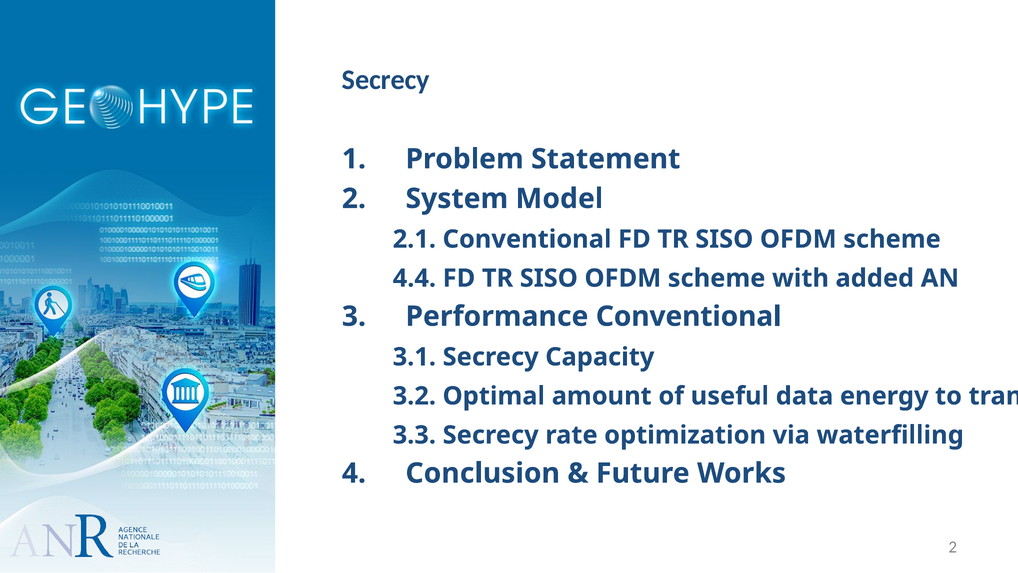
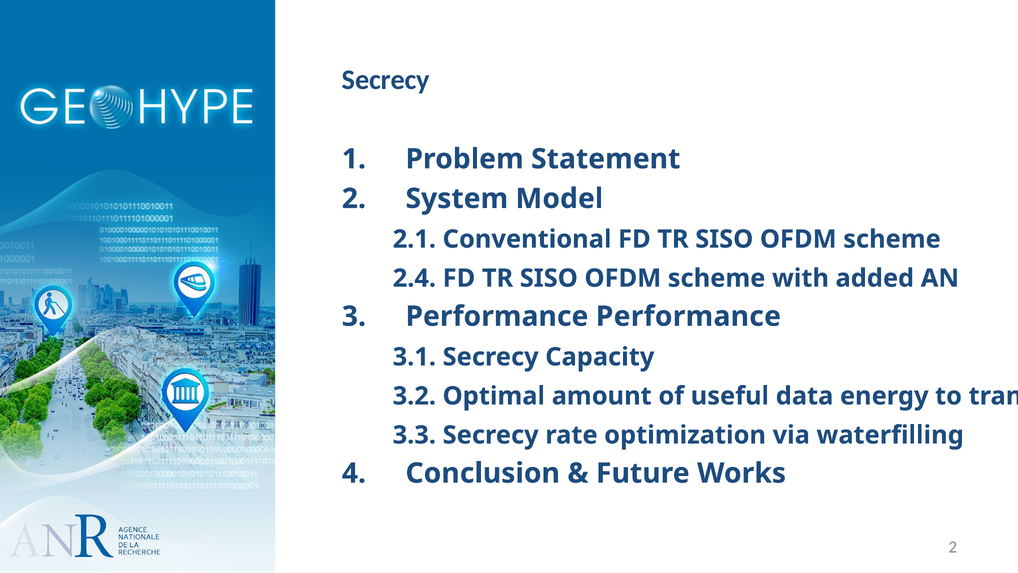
4.4: 4.4 -> 2.4 (414, 278)
Performance Conventional: Conventional -> Performance (688, 316)
